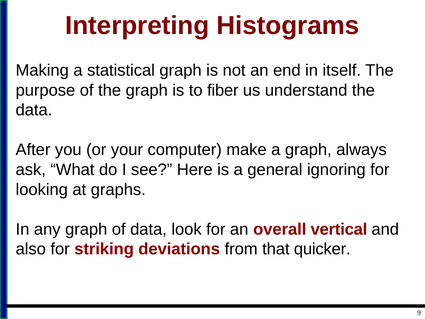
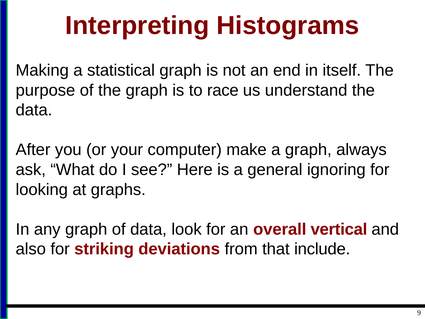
fiber: fiber -> race (223, 90)
quicker: quicker -> include (322, 249)
